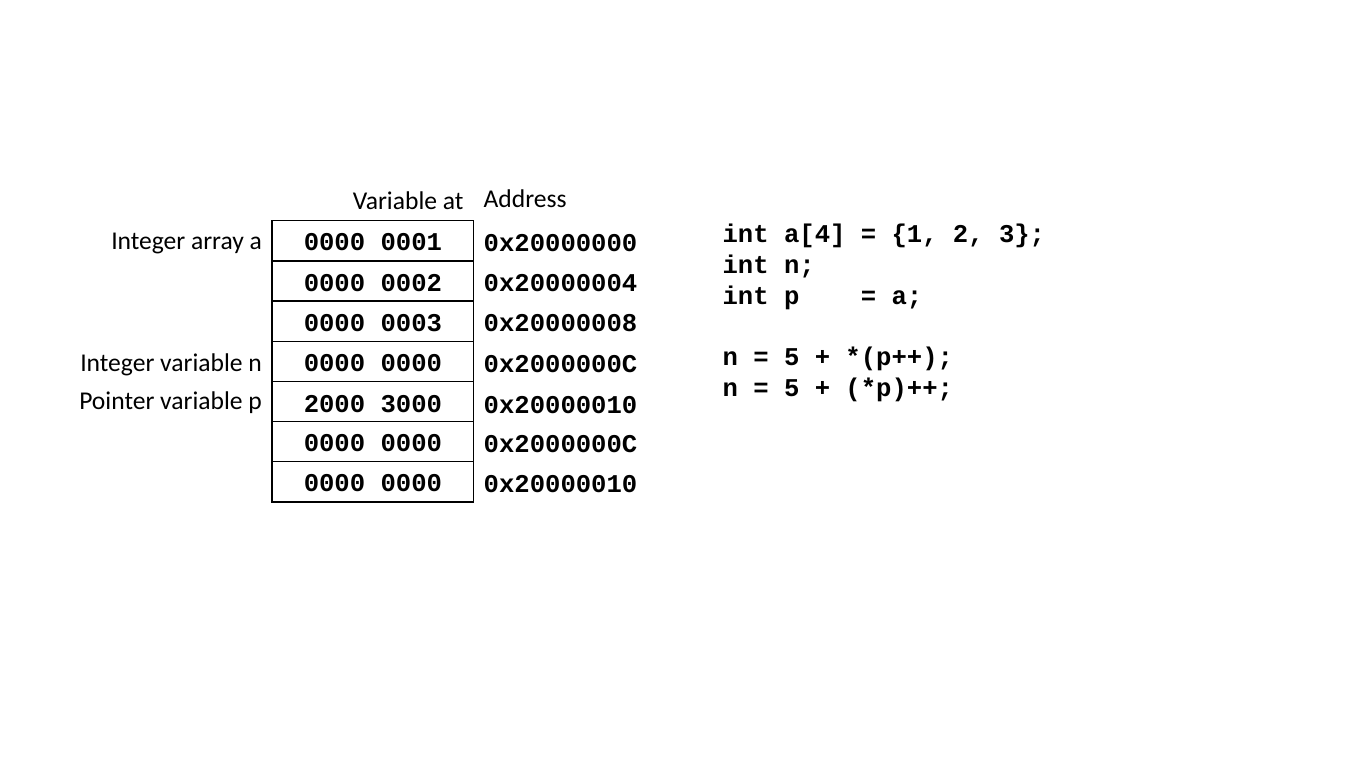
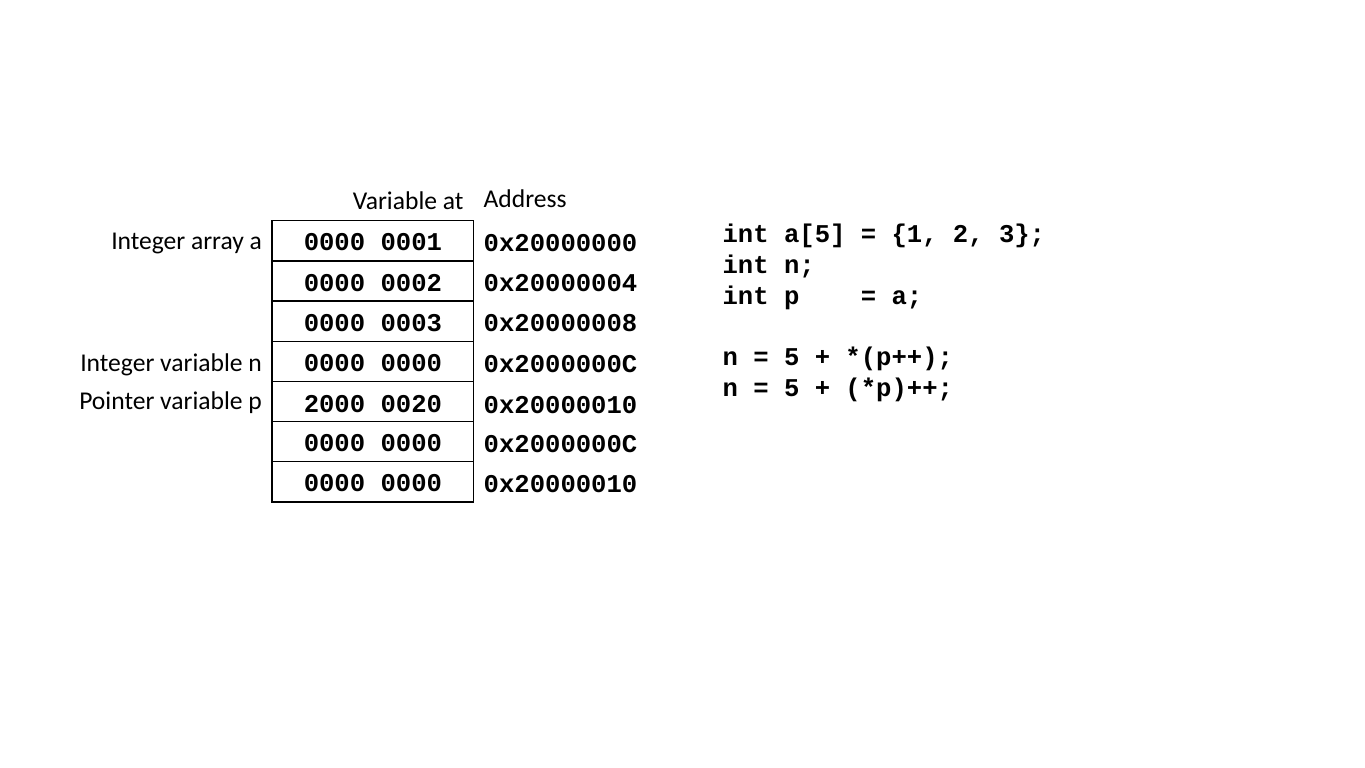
a[4: a[4 -> a[5 (815, 234)
3000: 3000 -> 0020 (411, 404)
